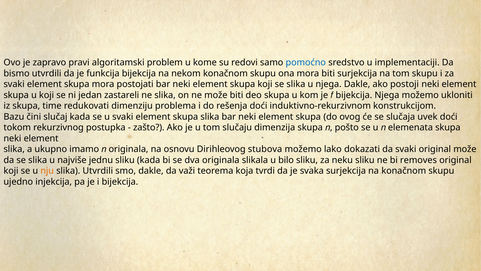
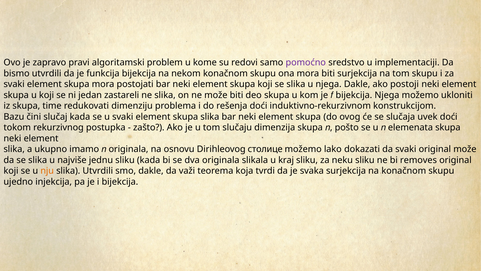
pomoćno colour: blue -> purple (306, 62)
stubova: stubova -> столице (265, 149)
bilo: bilo -> kraj (286, 160)
